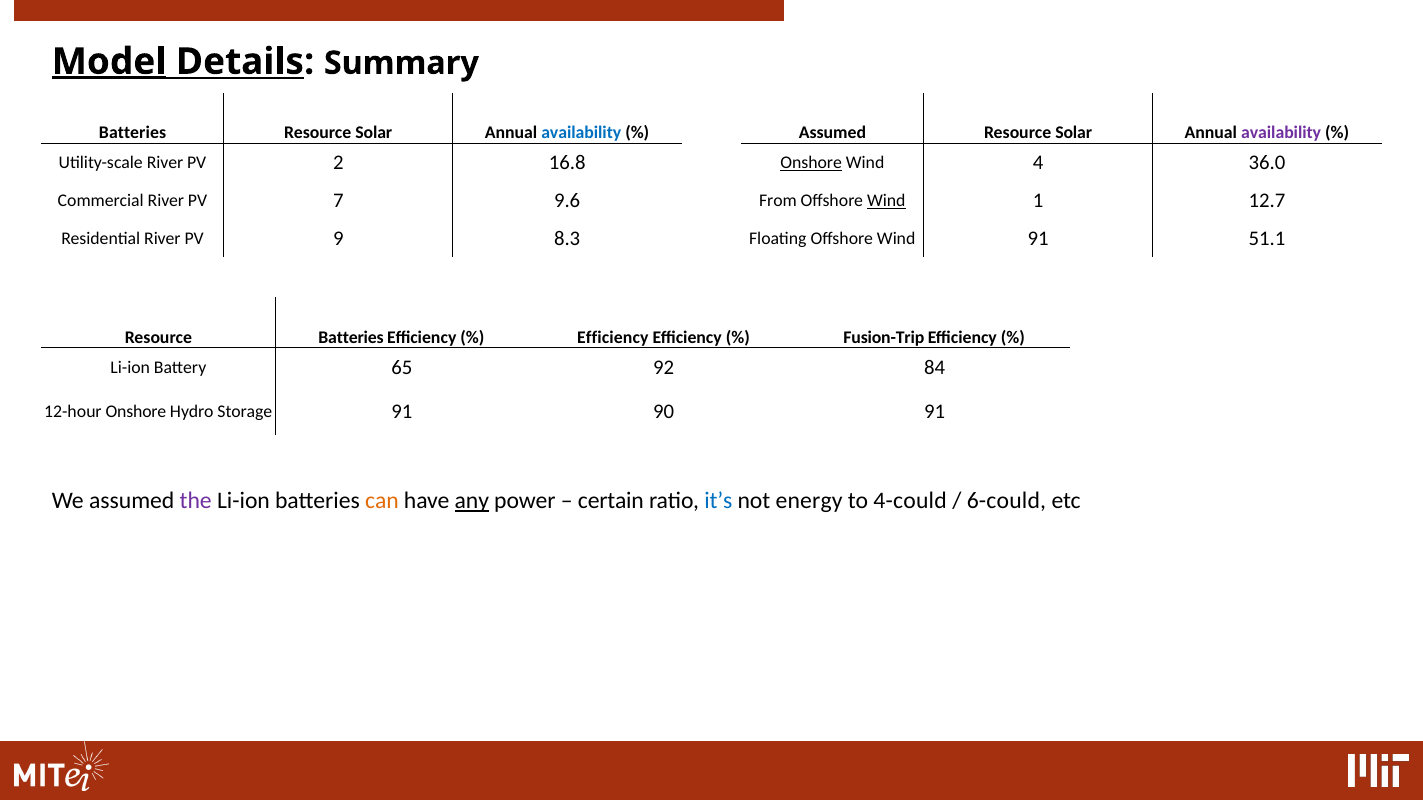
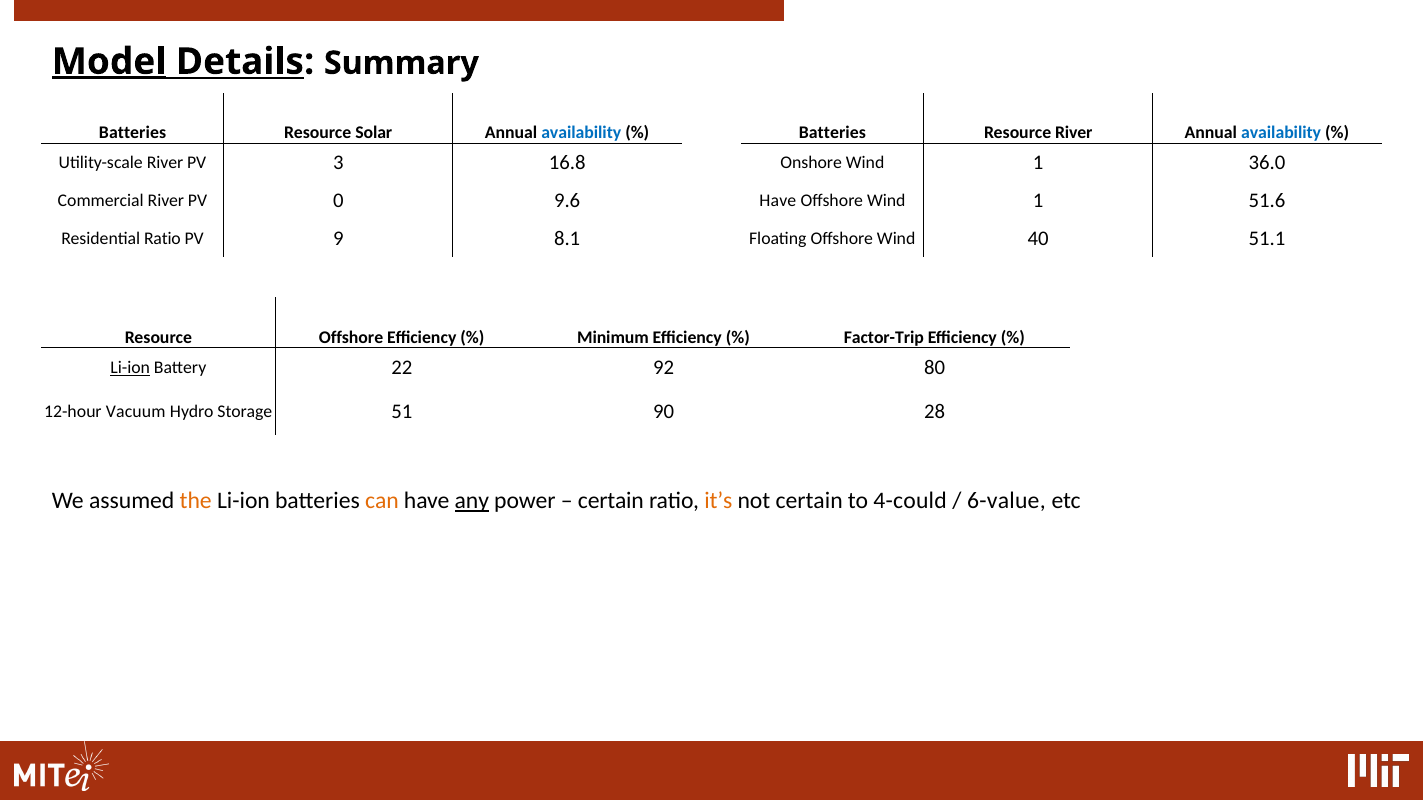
Assumed: Assumed -> Batteries (832, 133)
Solar: Solar -> River (1074, 133)
availability colour: purple -> blue (1281, 133)
PV 2: 2 -> 3 (338, 163)
Onshore underline: present -> none (811, 163)
4: 4 -> 1 (1038, 163)
7: 7 -> 0 (338, 201)
From: From -> Have (778, 201)
Wind underline: present -> none (886, 201)
12.7: 12.7 -> 51.6 (1267, 201)
Residential River: River -> Ratio (162, 239)
8.3: 8.3 -> 8.1 (567, 239)
Wind 91: 91 -> 40 (1038, 239)
Resource Batteries: Batteries -> Offshore (351, 337)
Efficiency: Efficiency -> Minimum (613, 337)
Fusion-Trip: Fusion-Trip -> Factor-Trip (884, 337)
Li-ion underline: none -> present (130, 368)
65: 65 -> 22 (402, 368)
84: 84 -> 80 (935, 368)
12-hour Onshore: Onshore -> Vacuum (136, 411)
Storage 91: 91 -> 51 (402, 411)
90 91: 91 -> 28 (935, 411)
the colour: purple -> orange (196, 501)
it’s colour: blue -> orange (718, 501)
not energy: energy -> certain (809, 501)
6-could: 6-could -> 6-value (1006, 501)
